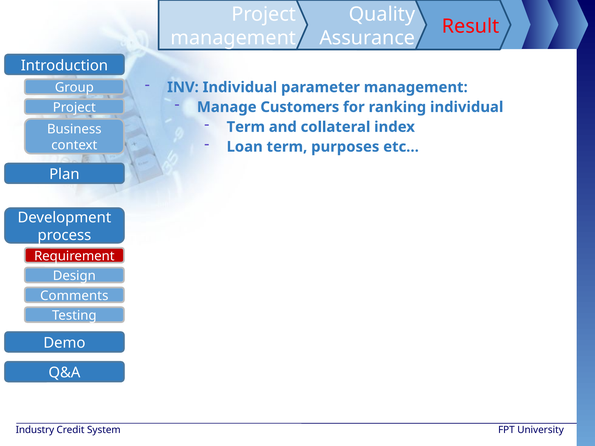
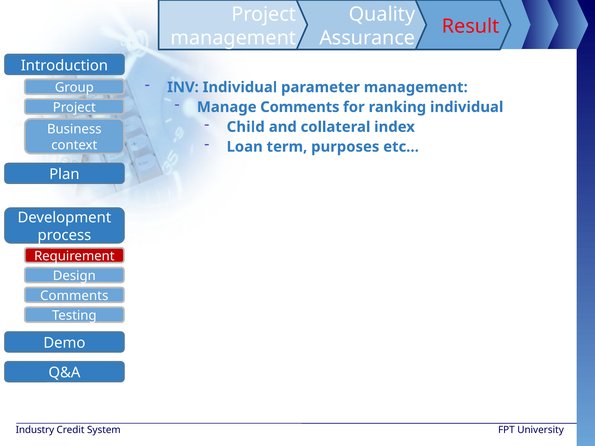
Manage Customers: Customers -> Comments (300, 107)
Term: Term -> Child (246, 127)
